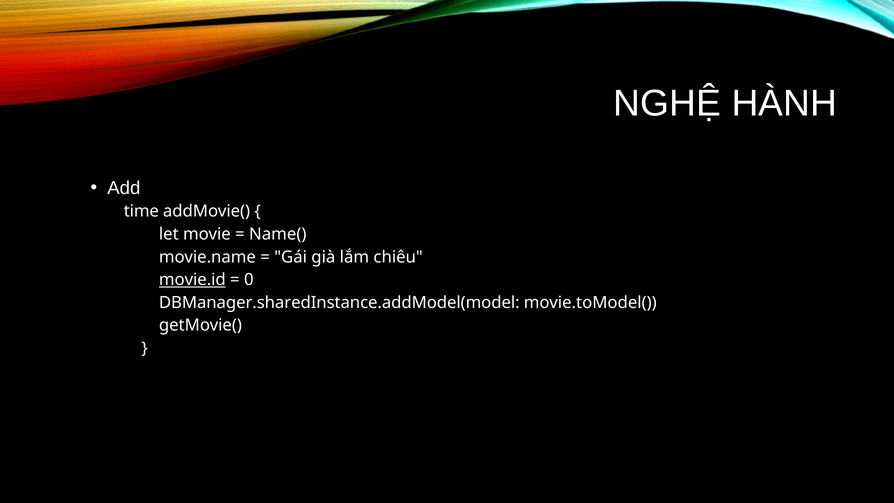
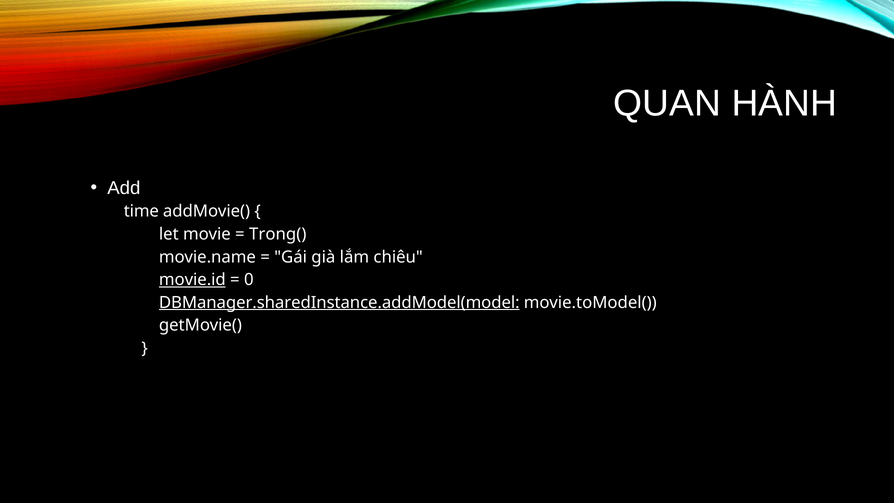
NGHỆ: NGHỆ -> QUAN (667, 103)
Name(: Name( -> Trong( (278, 234)
DBManager.sharedInstance.addModel(model underline: none -> present (339, 302)
